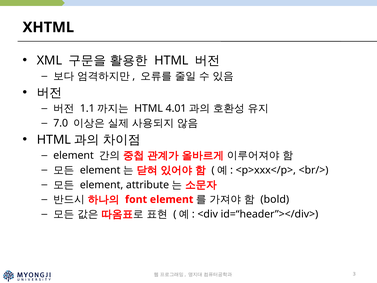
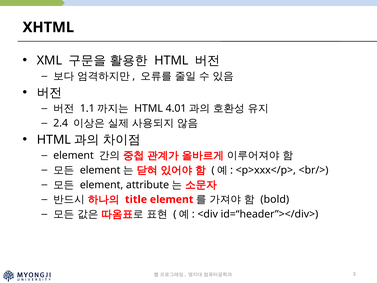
7.0: 7.0 -> 2.4 (61, 123)
font: font -> title (136, 199)
